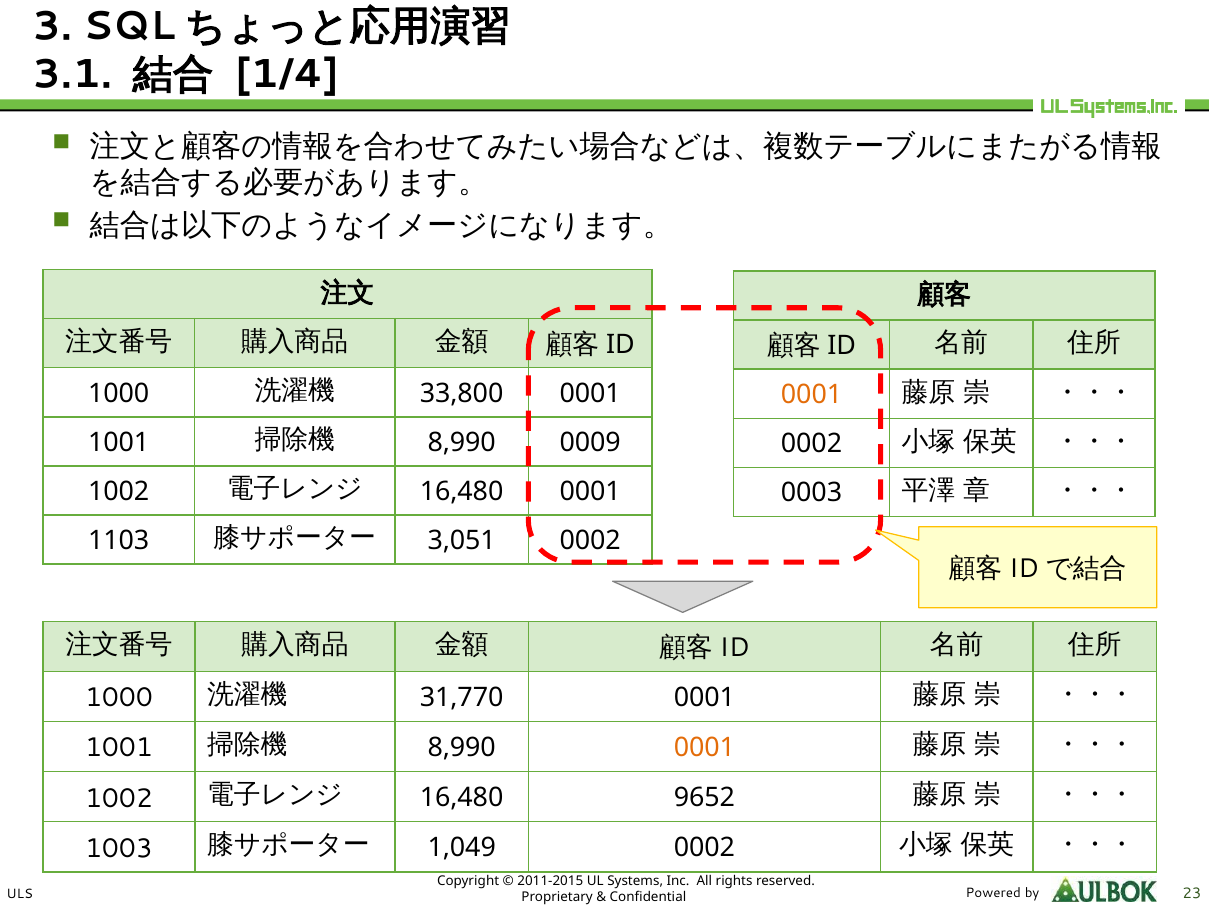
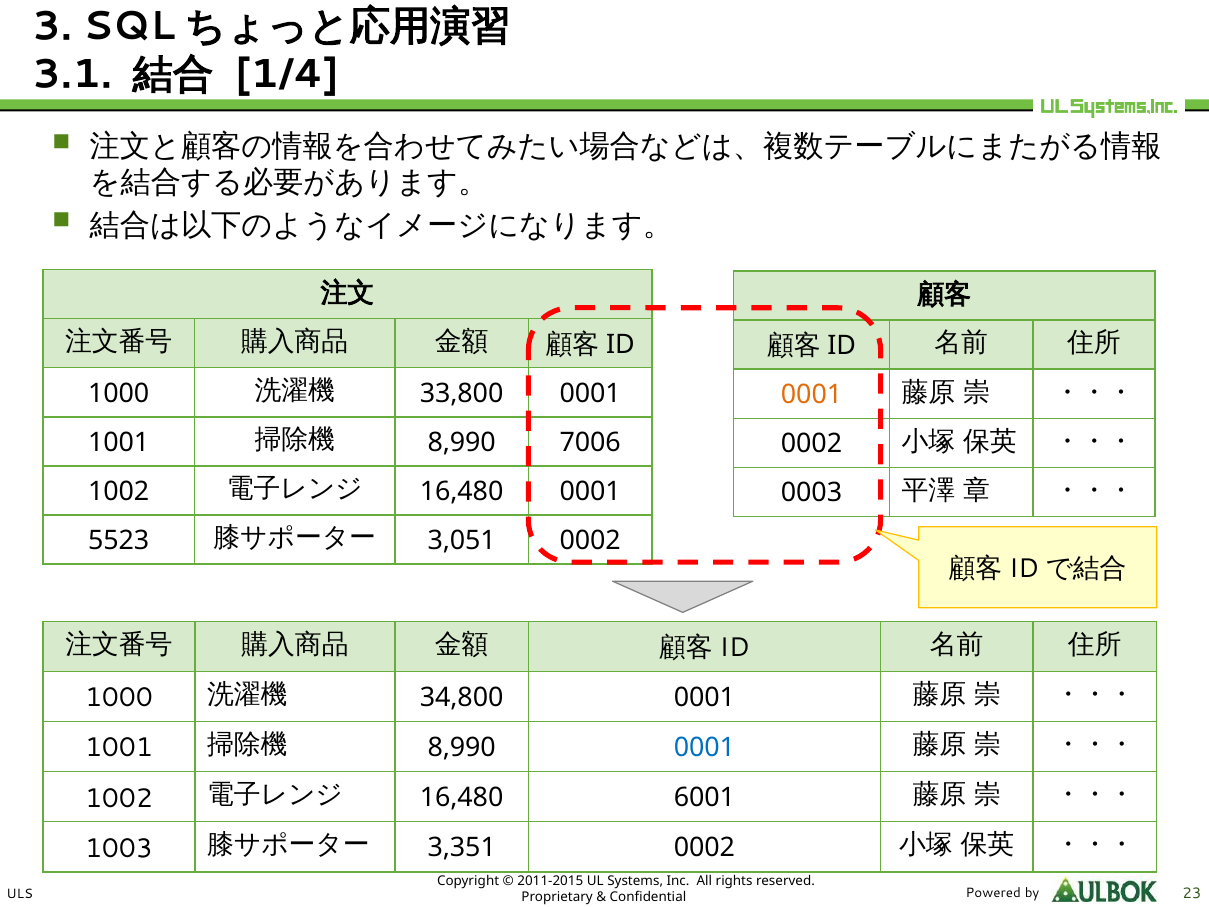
0009: 0009 -> 7006 (590, 442)
1103: 1103 -> 5523 (119, 541)
31,770: 31,770 -> 34,800 (462, 697)
0001 colour: orange -> blue (704, 747)
9652: 9652 -> 6001 (704, 797)
1,049: 1,049 -> 3,351 (462, 847)
